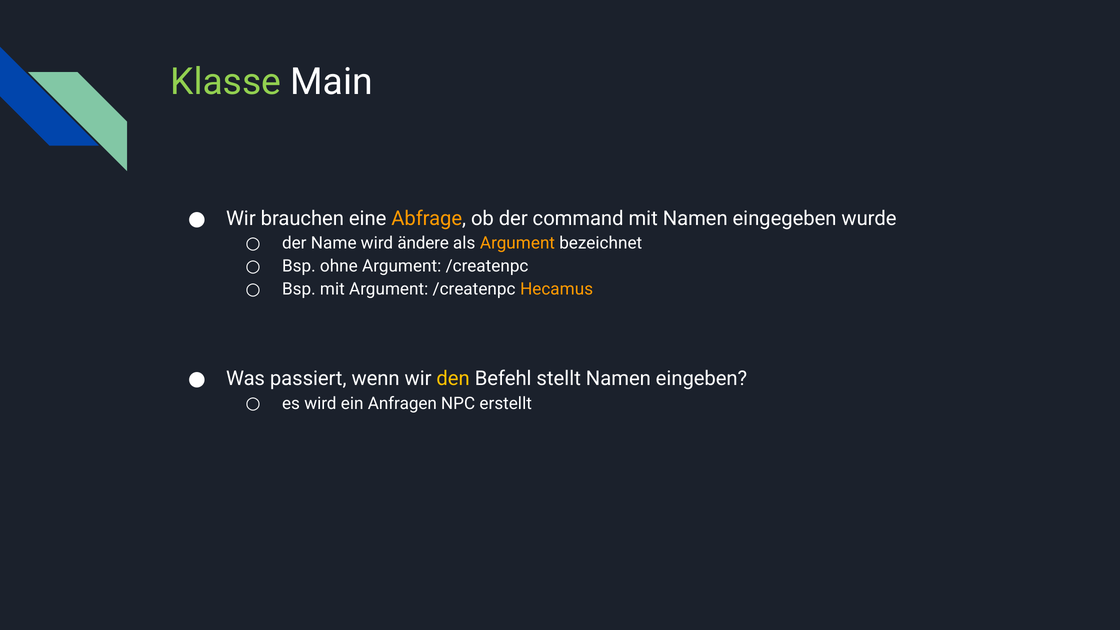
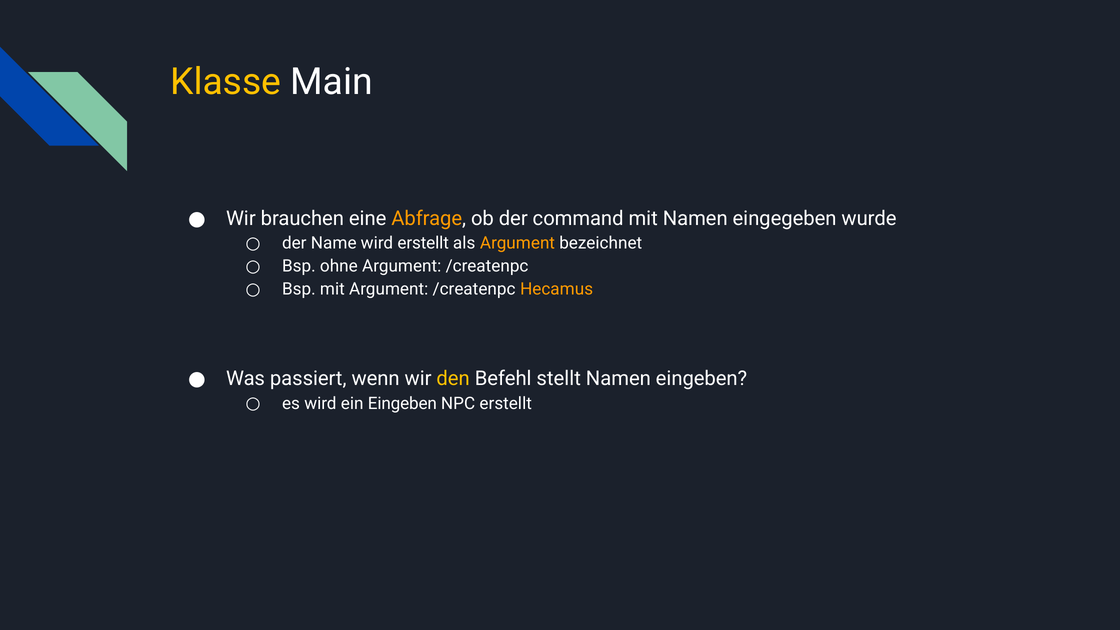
Klasse colour: light green -> yellow (226, 82)
wird ändere: ändere -> erstellt (423, 243)
ein Anfragen: Anfragen -> Eingeben (402, 403)
